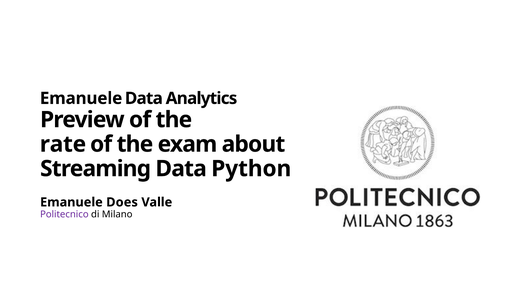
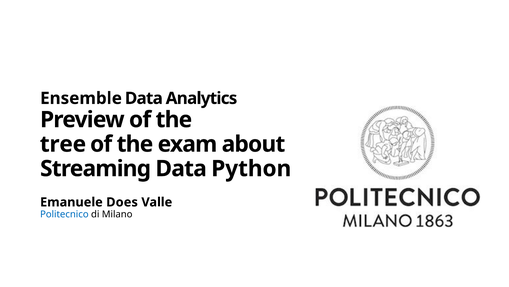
Emanuele: Emanuele -> Ensemble (81, 98)
rate: rate -> tree (63, 144)
Politecnico colour: purple -> blue (64, 214)
